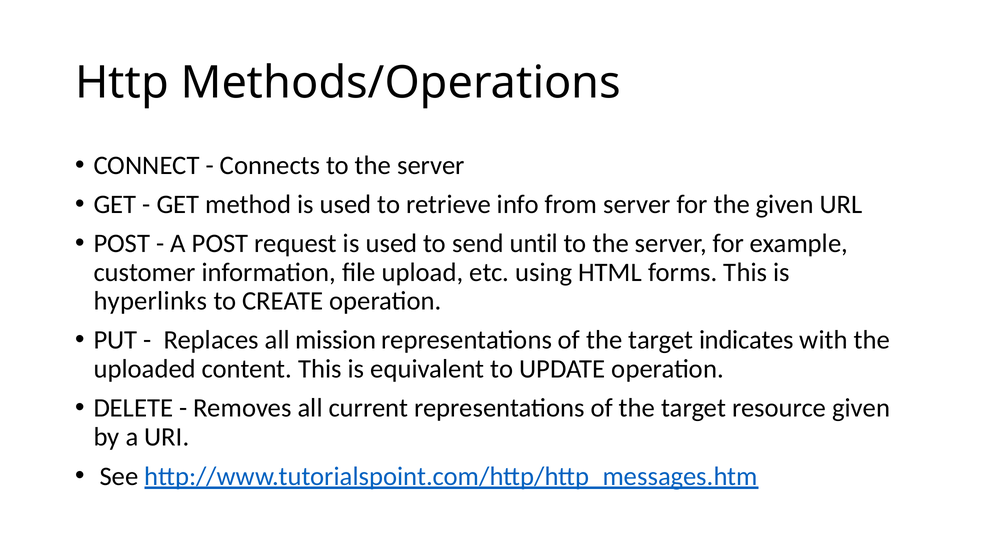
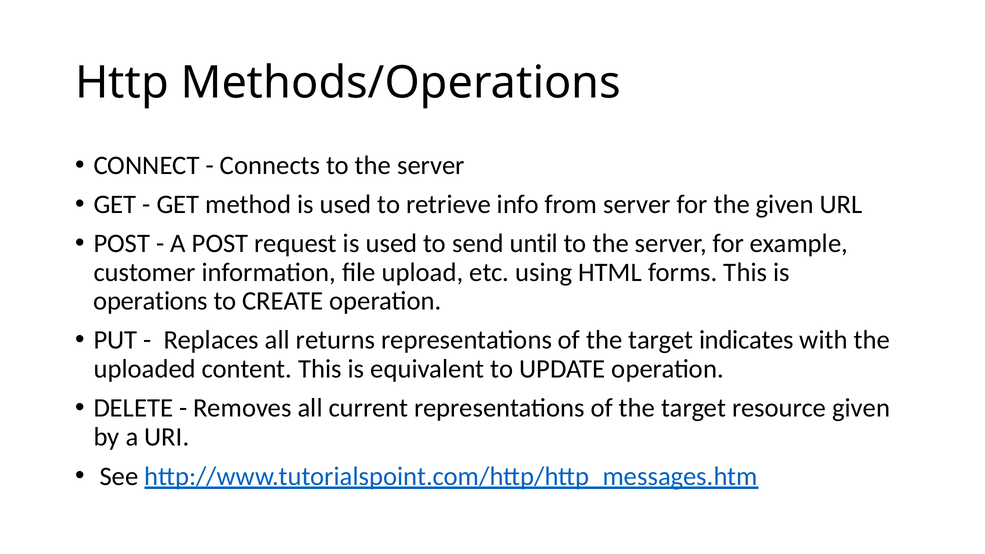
hyperlinks: hyperlinks -> operations (151, 301)
mission: mission -> returns (336, 340)
